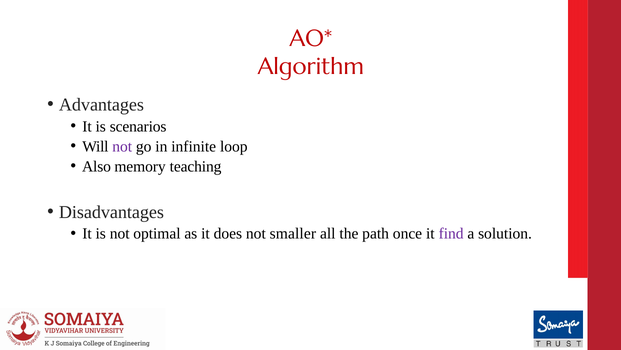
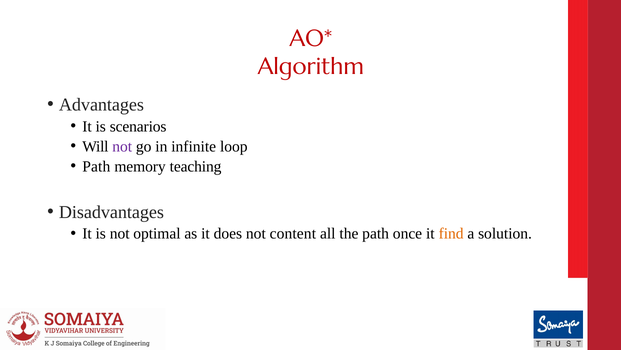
Also: Also -> Path (96, 166)
smaller: smaller -> content (293, 233)
find colour: purple -> orange (451, 233)
